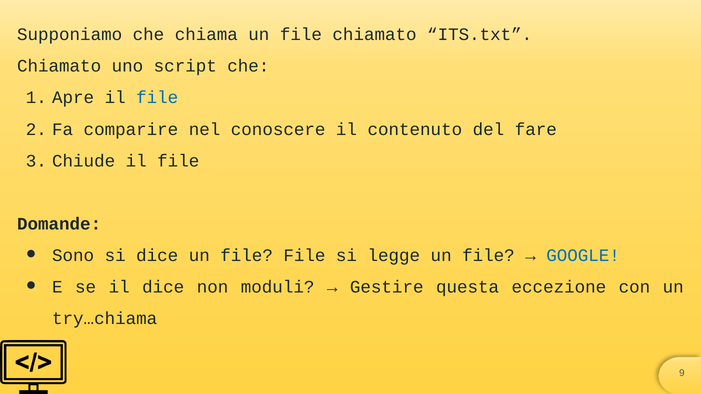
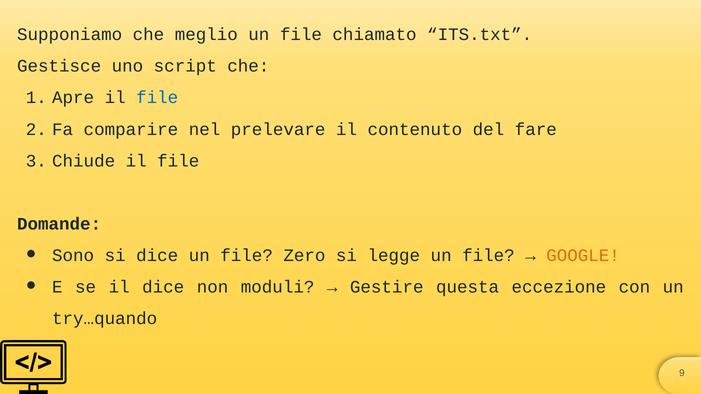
chiama: chiama -> meglio (206, 35)
Chiamato: Chiamato -> Gestisce (59, 66)
conoscere: conoscere -> prelevare (278, 129)
file File: File -> Zero (304, 256)
GOOGLE colour: blue -> orange (583, 256)
try…chiama: try…chiama -> try…quando (105, 319)
